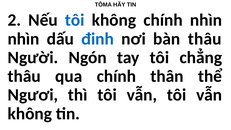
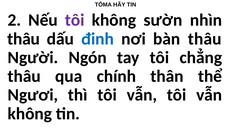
tôi colour: blue -> purple (75, 20)
không chính: chính -> sườn (163, 20)
nhìn: nhìn -> thâu (24, 39)
